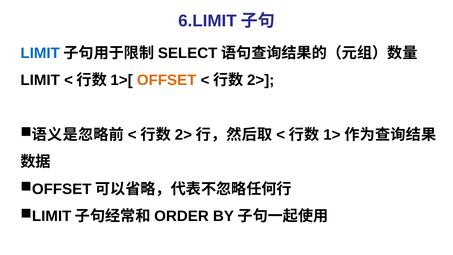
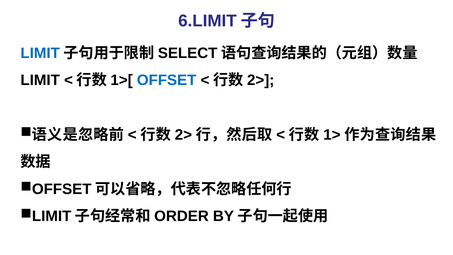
OFFSET colour: orange -> blue (167, 80)
